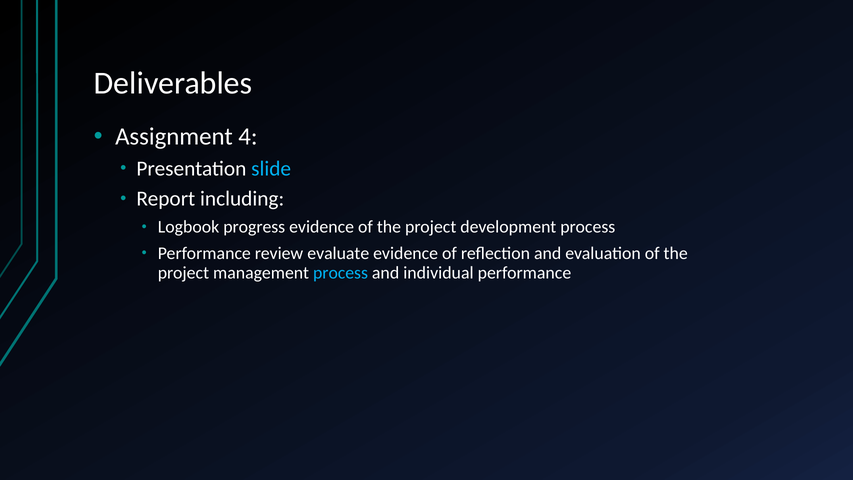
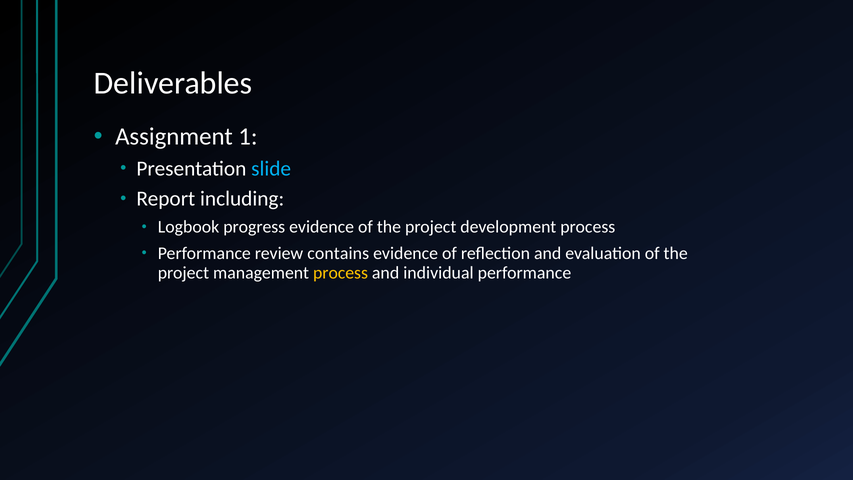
4: 4 -> 1 (248, 137)
evaluate: evaluate -> contains (338, 253)
process colour: light blue -> yellow (341, 273)
